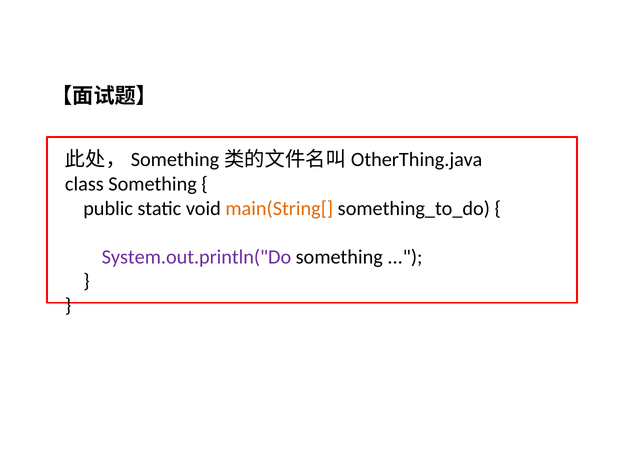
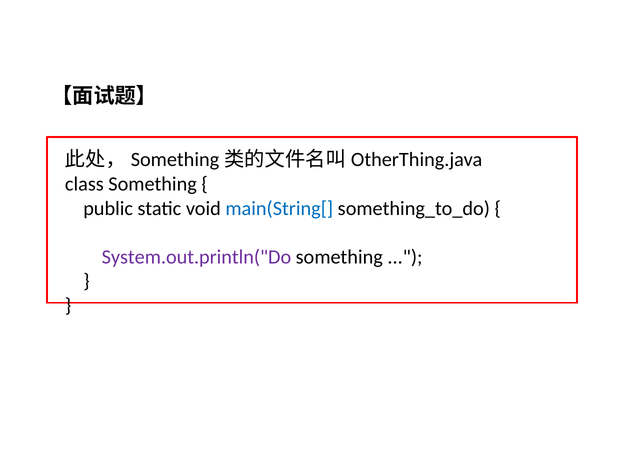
main(String[ colour: orange -> blue (279, 208)
